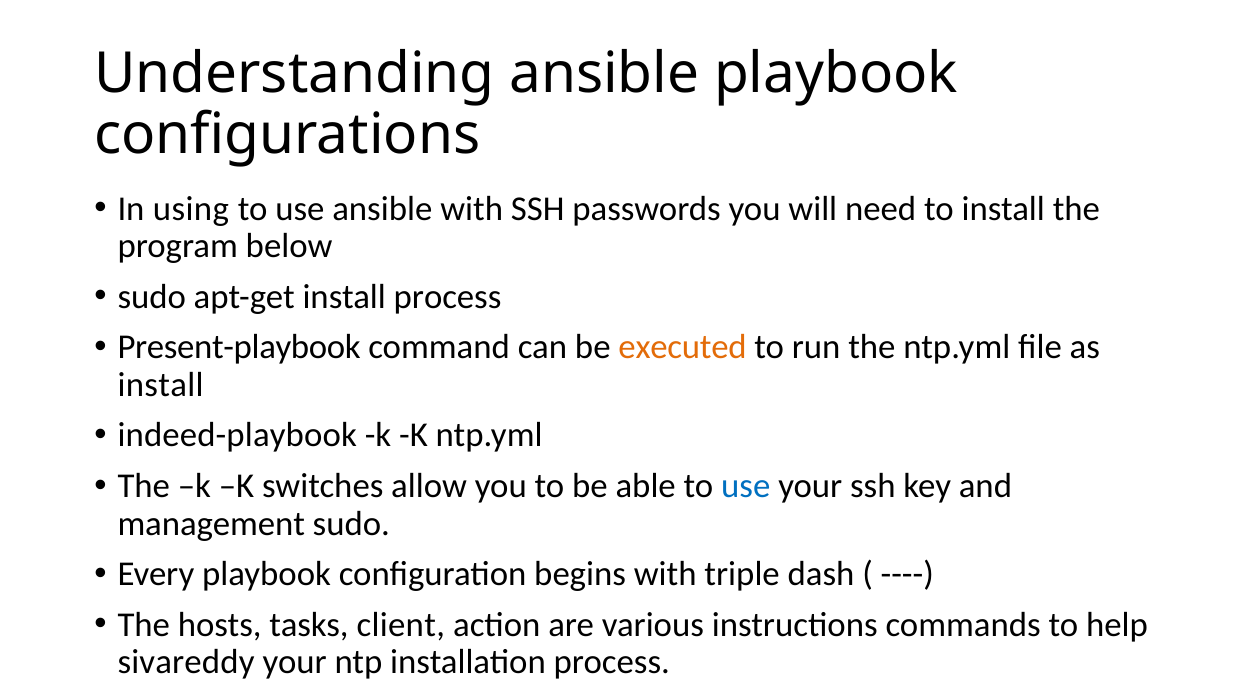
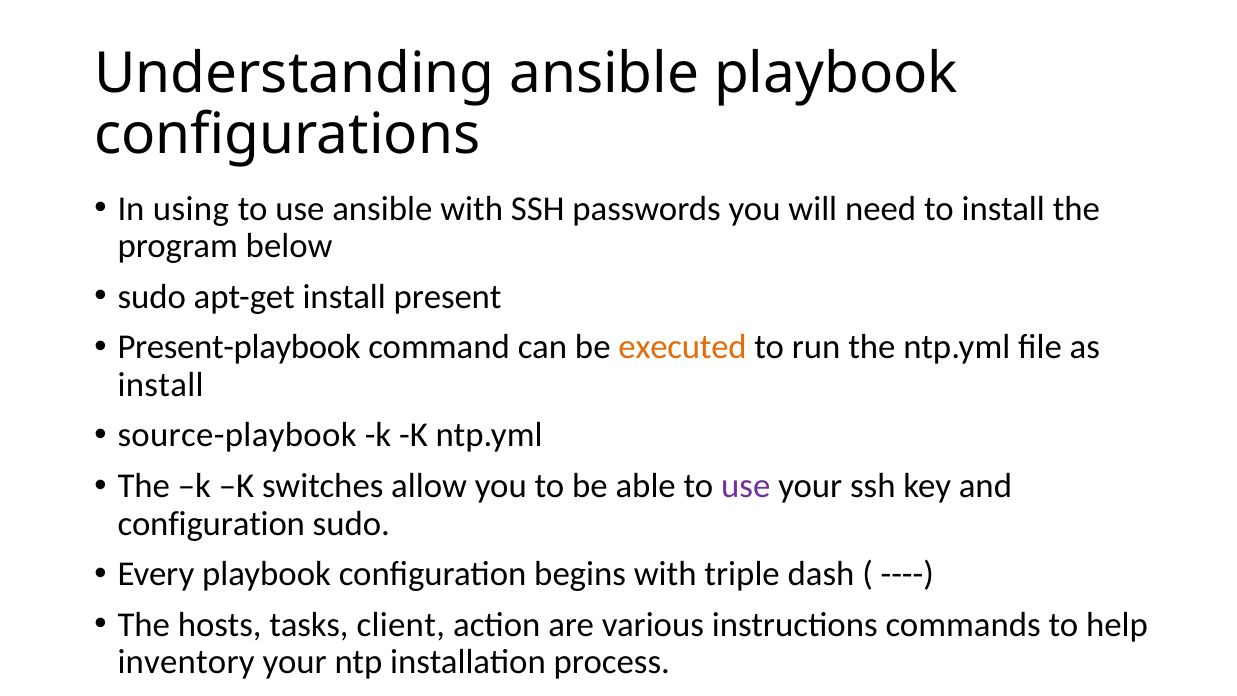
install process: process -> present (448, 297)
indeed-playbook: indeed-playbook -> source-playbook (237, 435)
use colour: blue -> purple (746, 486)
management: management -> configuration (211, 523)
sivareddy: sivareddy -> inventory (186, 662)
